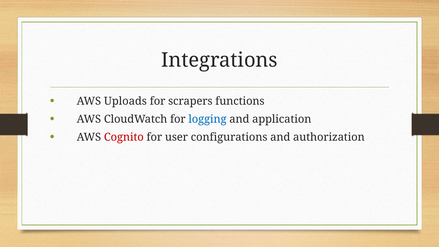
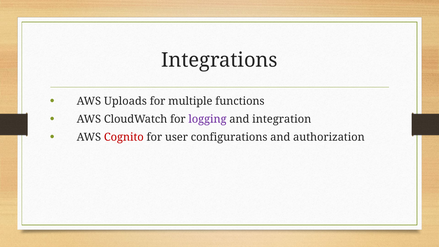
scrapers: scrapers -> multiple (190, 101)
logging colour: blue -> purple (208, 119)
application: application -> integration (282, 119)
